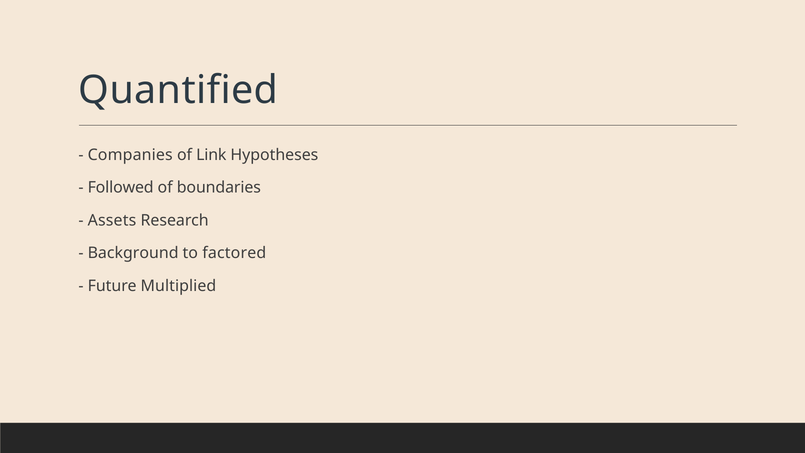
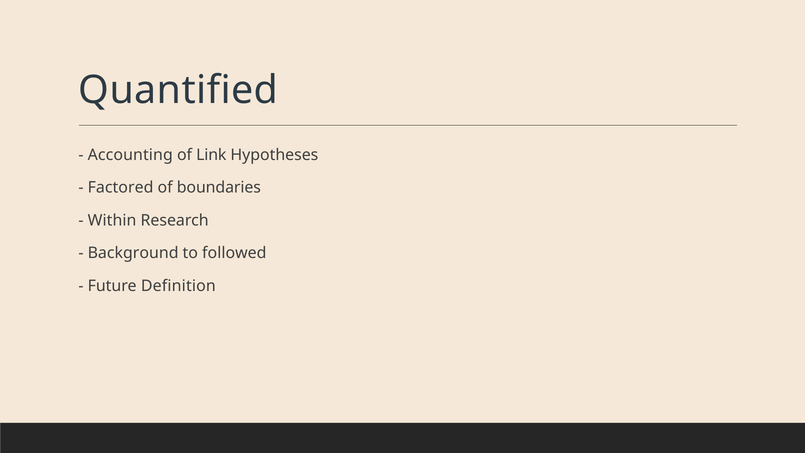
Companies: Companies -> Accounting (130, 155)
Followed: Followed -> Factored (121, 188)
Assets: Assets -> Within (112, 220)
factored: factored -> followed (234, 253)
Multiplied: Multiplied -> Definition (178, 286)
